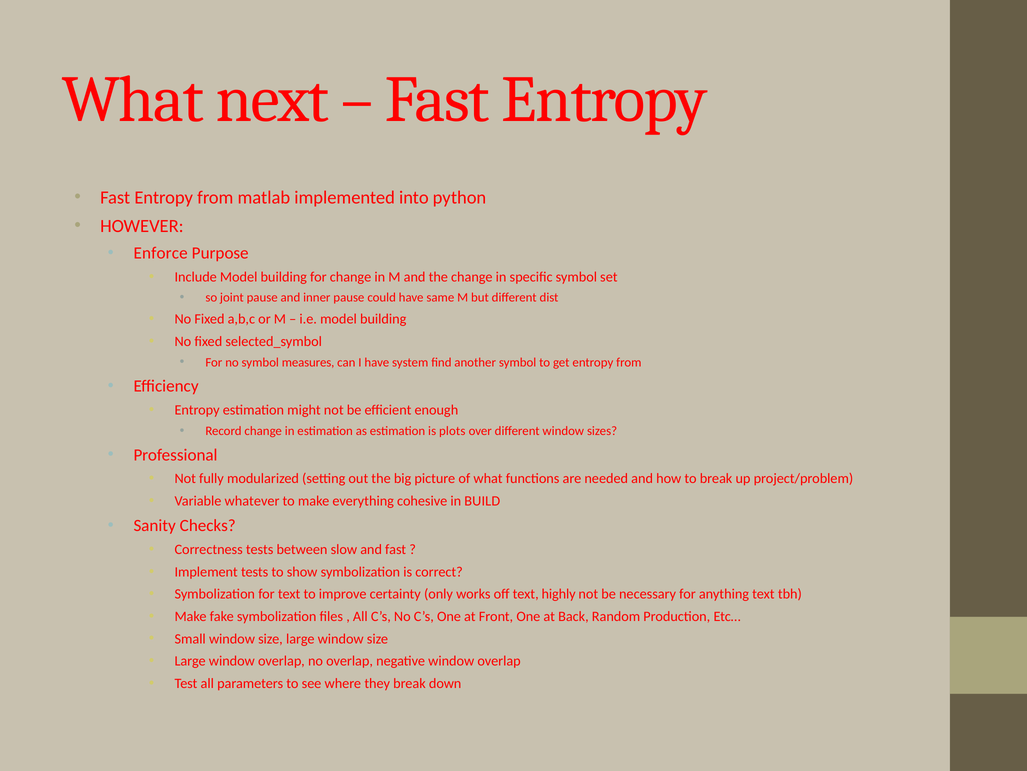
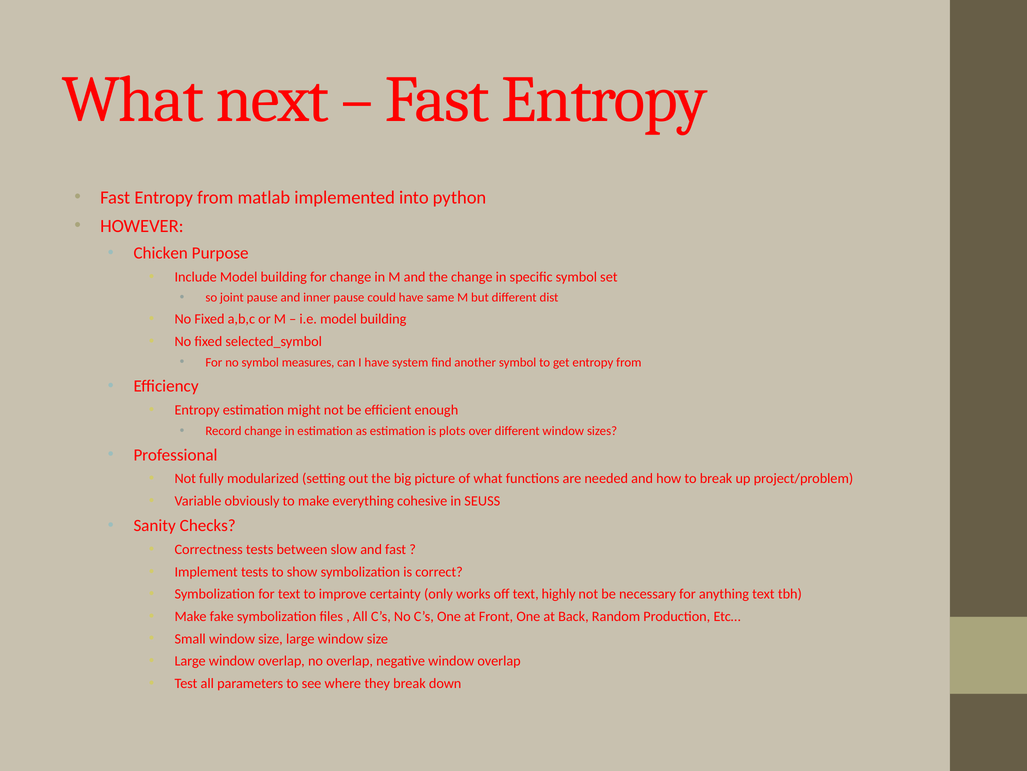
Enforce: Enforce -> Chicken (161, 253)
whatever: whatever -> obviously (252, 501)
BUILD: BUILD -> SEUSS (482, 501)
